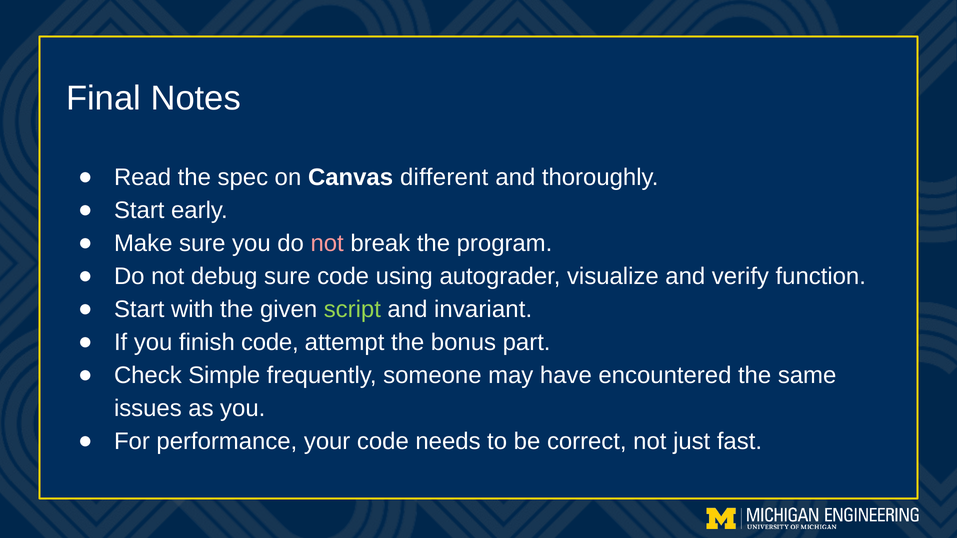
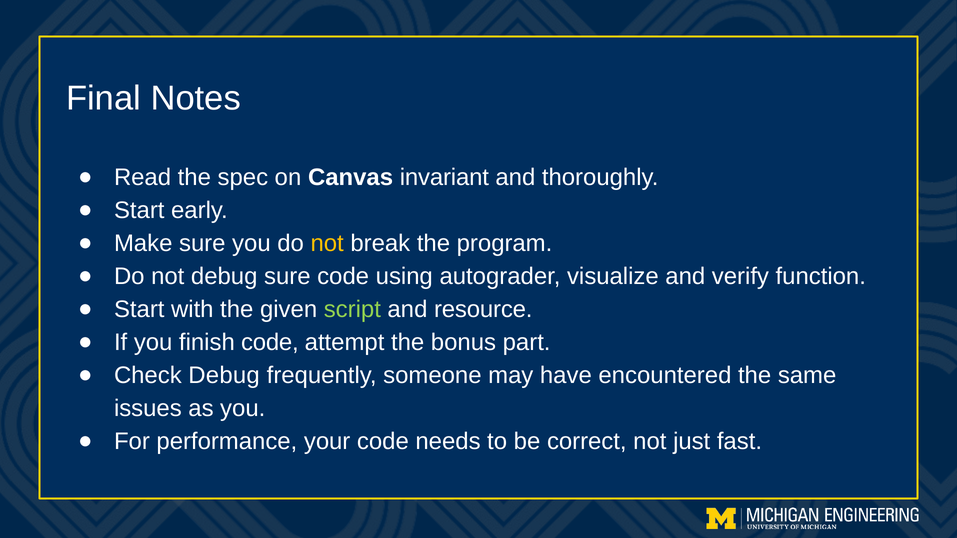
different: different -> invariant (444, 178)
not colour: pink -> yellow (327, 244)
invariant: invariant -> resource (483, 310)
Check Simple: Simple -> Debug (224, 376)
